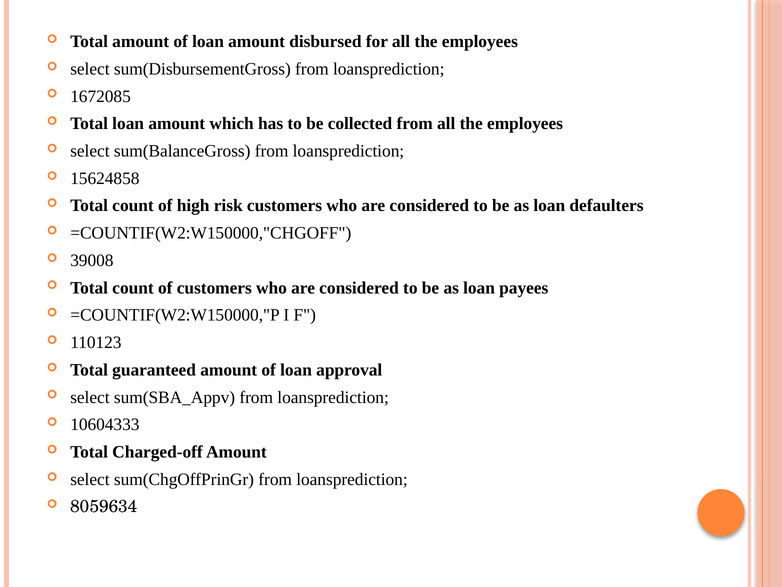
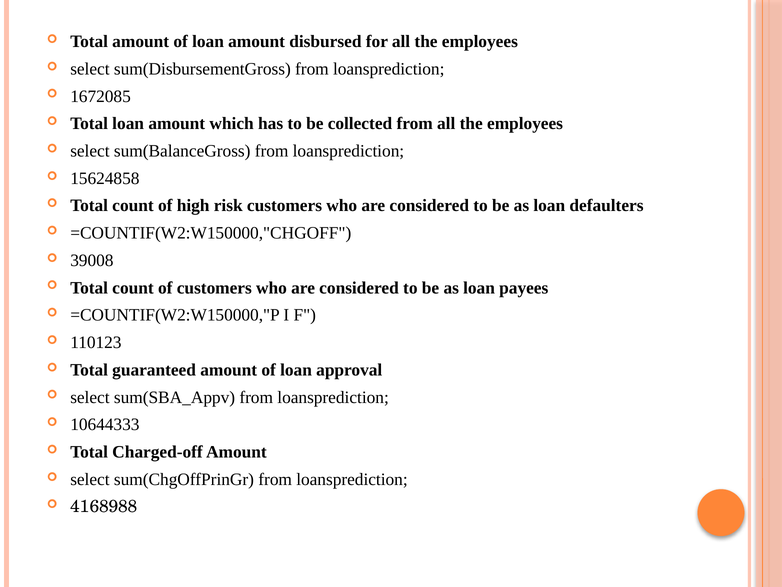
10604333: 10604333 -> 10644333 (105, 424)
8059634: 8059634 -> 4168988 (104, 506)
